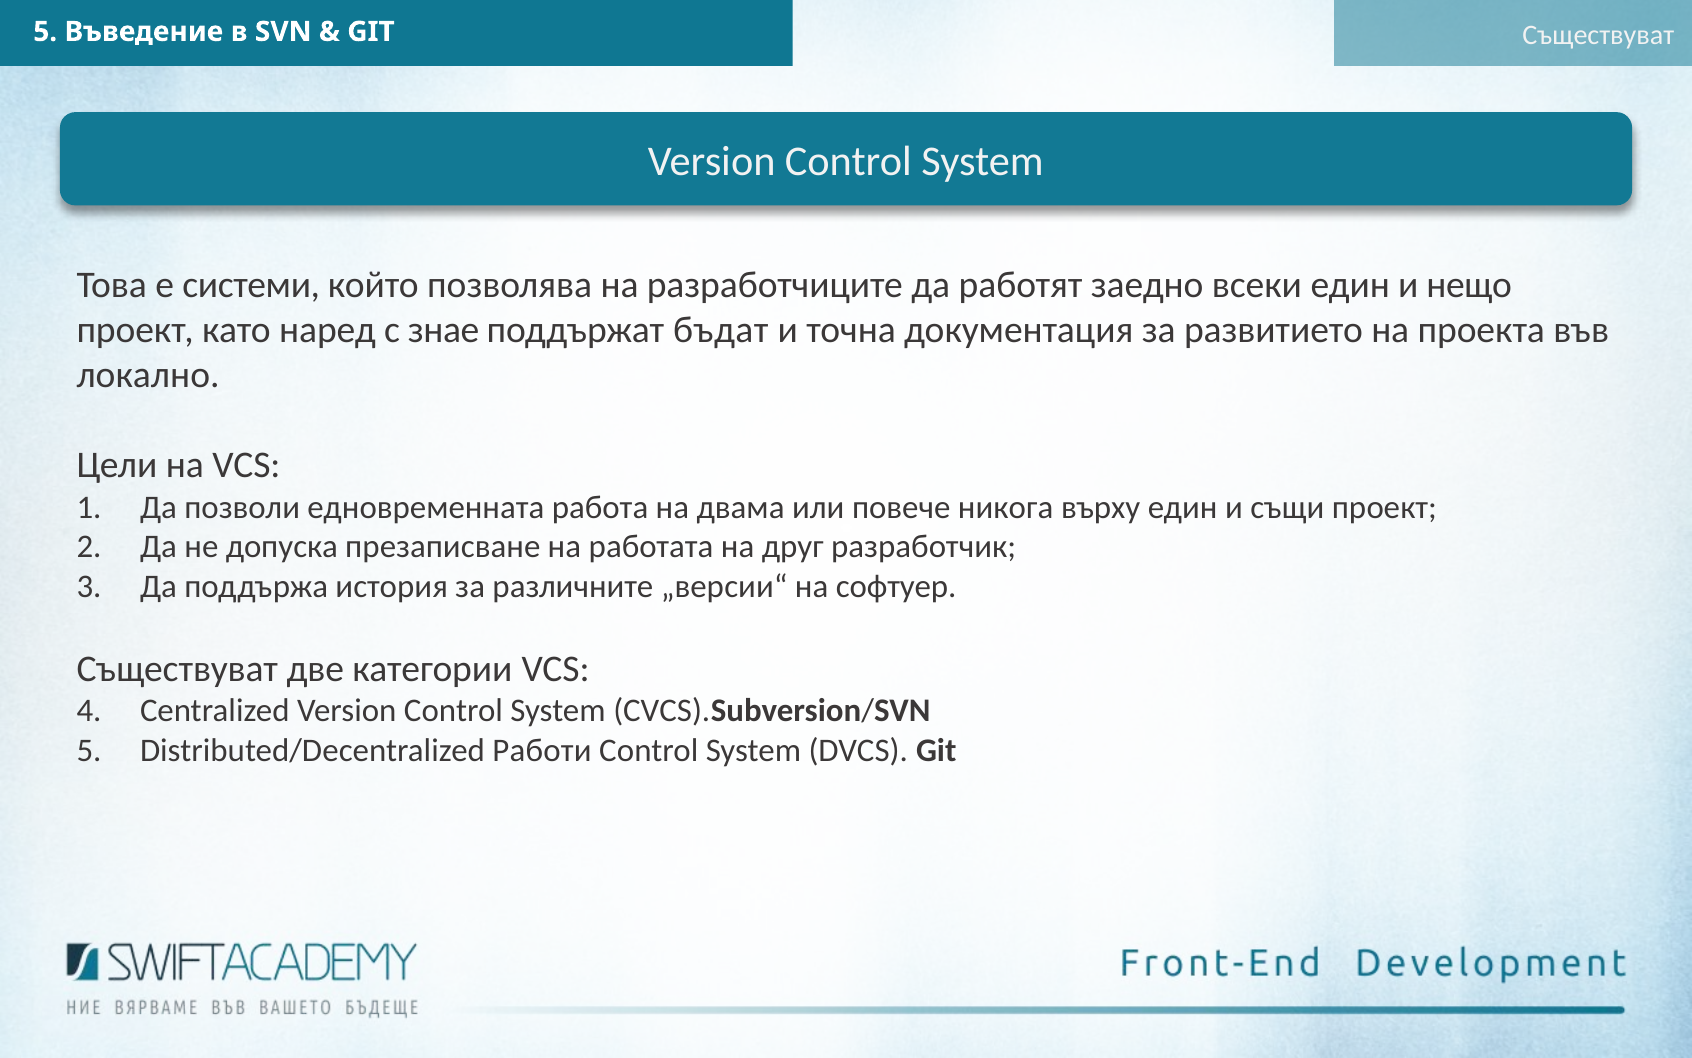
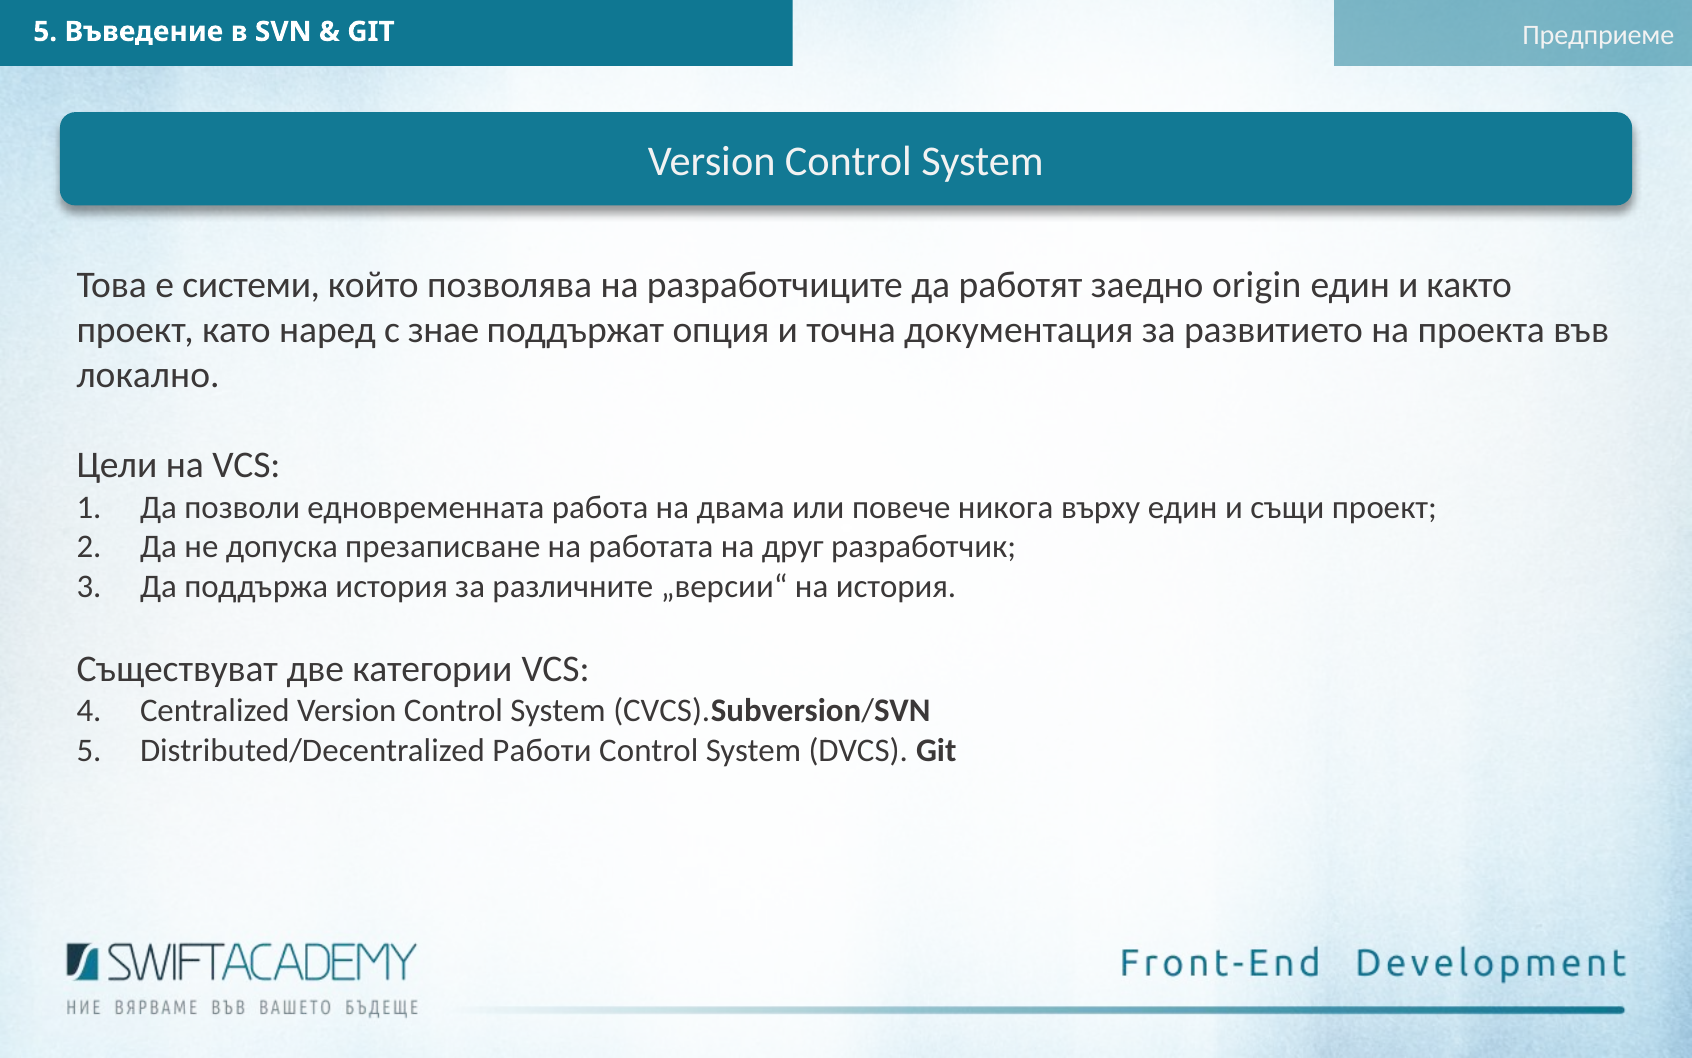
GIT Съществуват: Съществуват -> Предприеме (1598, 35)
всеки: всеки -> origin (1257, 285)
нещо: нещо -> както (1469, 285)
бъдат: бъдат -> опция (721, 330)
на софтуер: софтуер -> история (896, 586)
